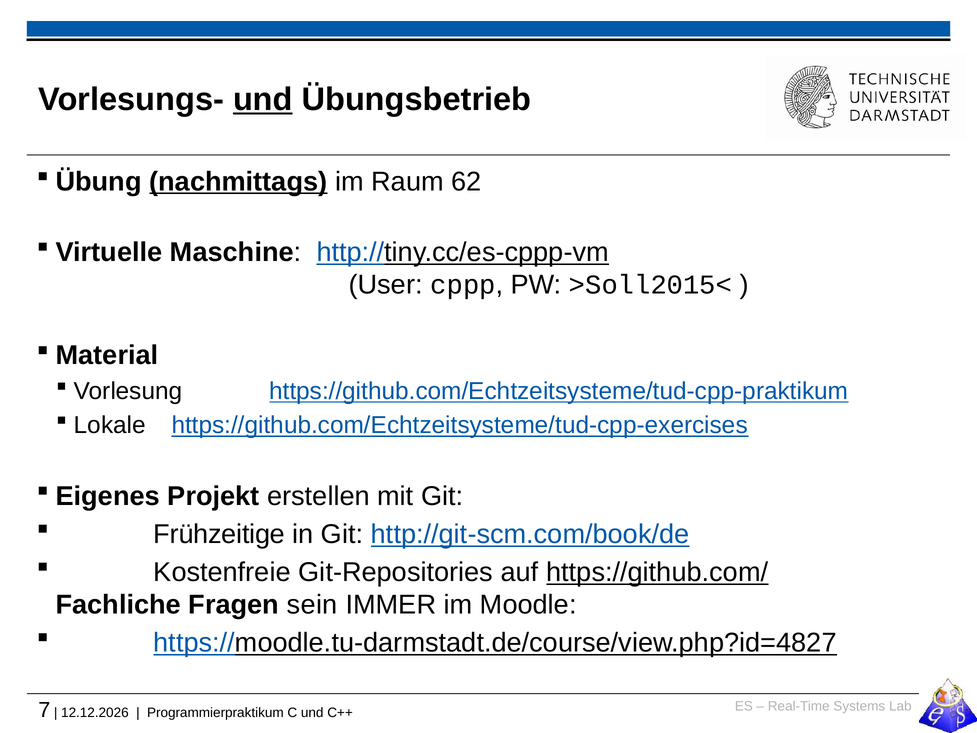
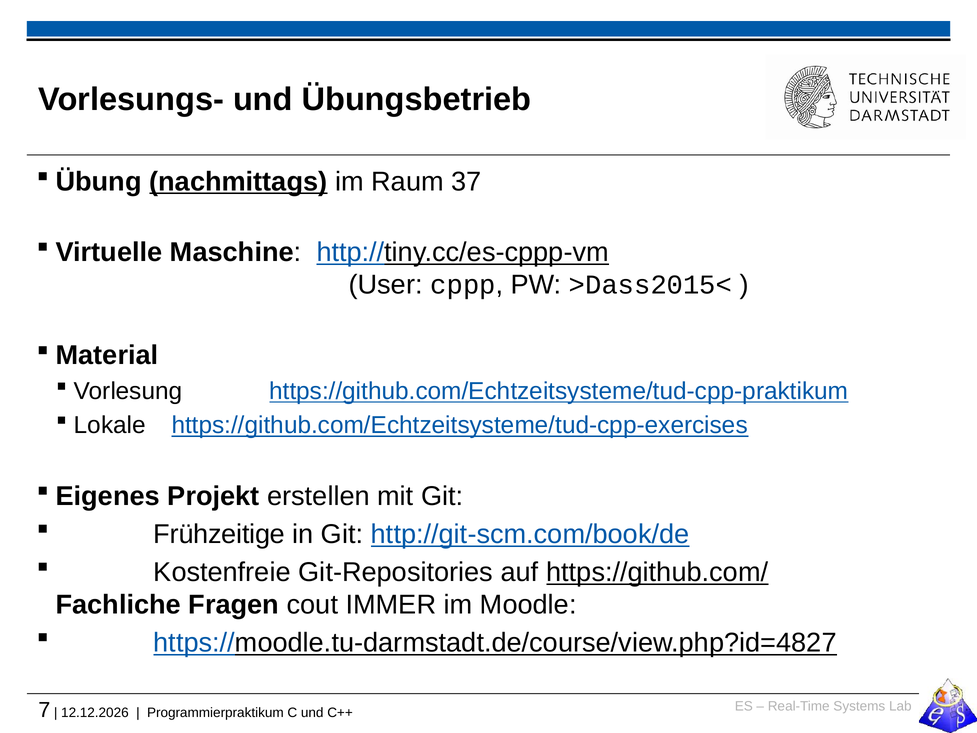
und underline: present -> none (263, 99)
62: 62 -> 37 (466, 182)
>Soll2015<: >Soll2015< -> >Dass2015< (651, 285)
sein: sein -> cout (312, 605)
